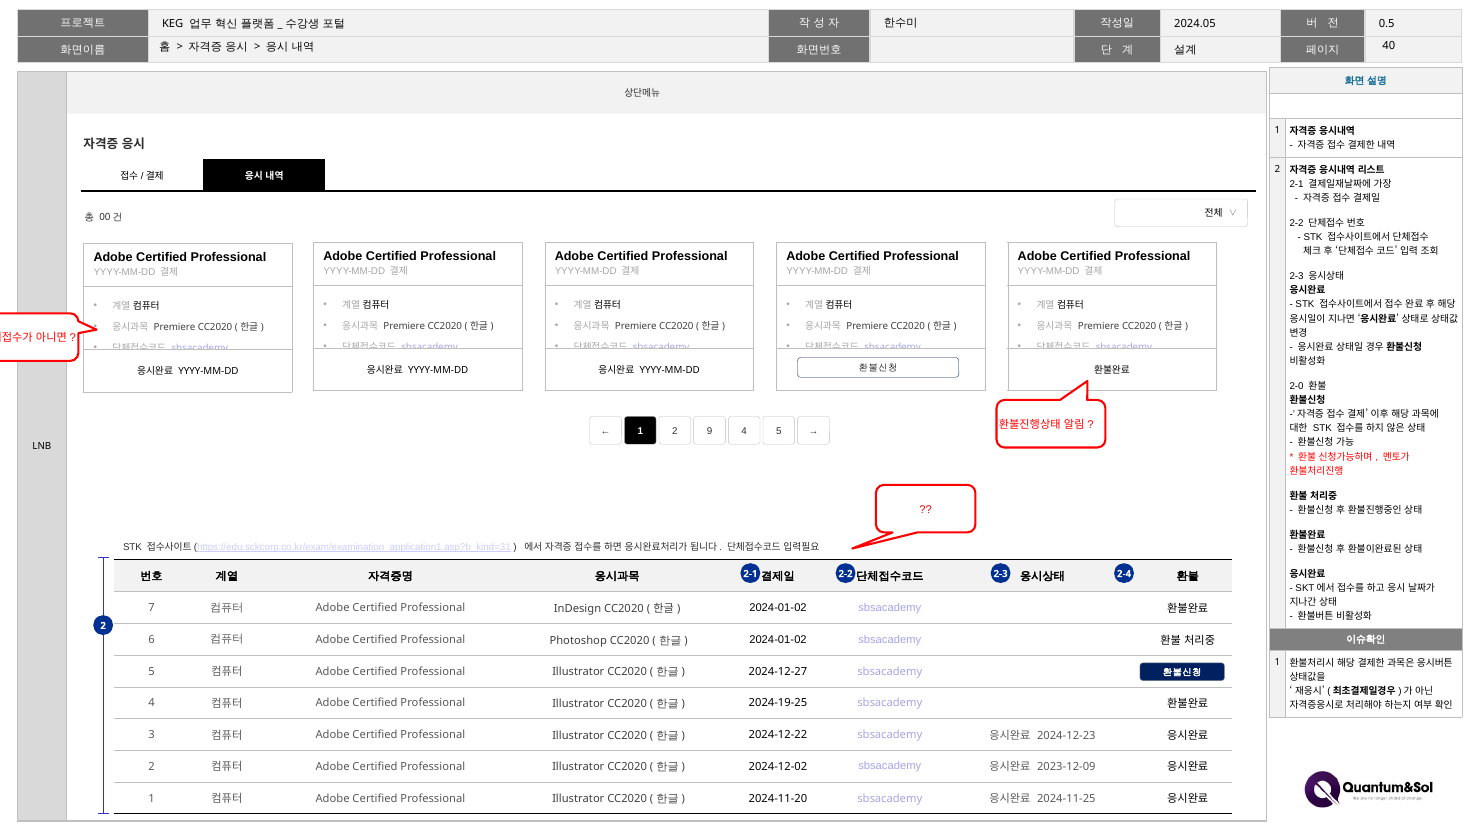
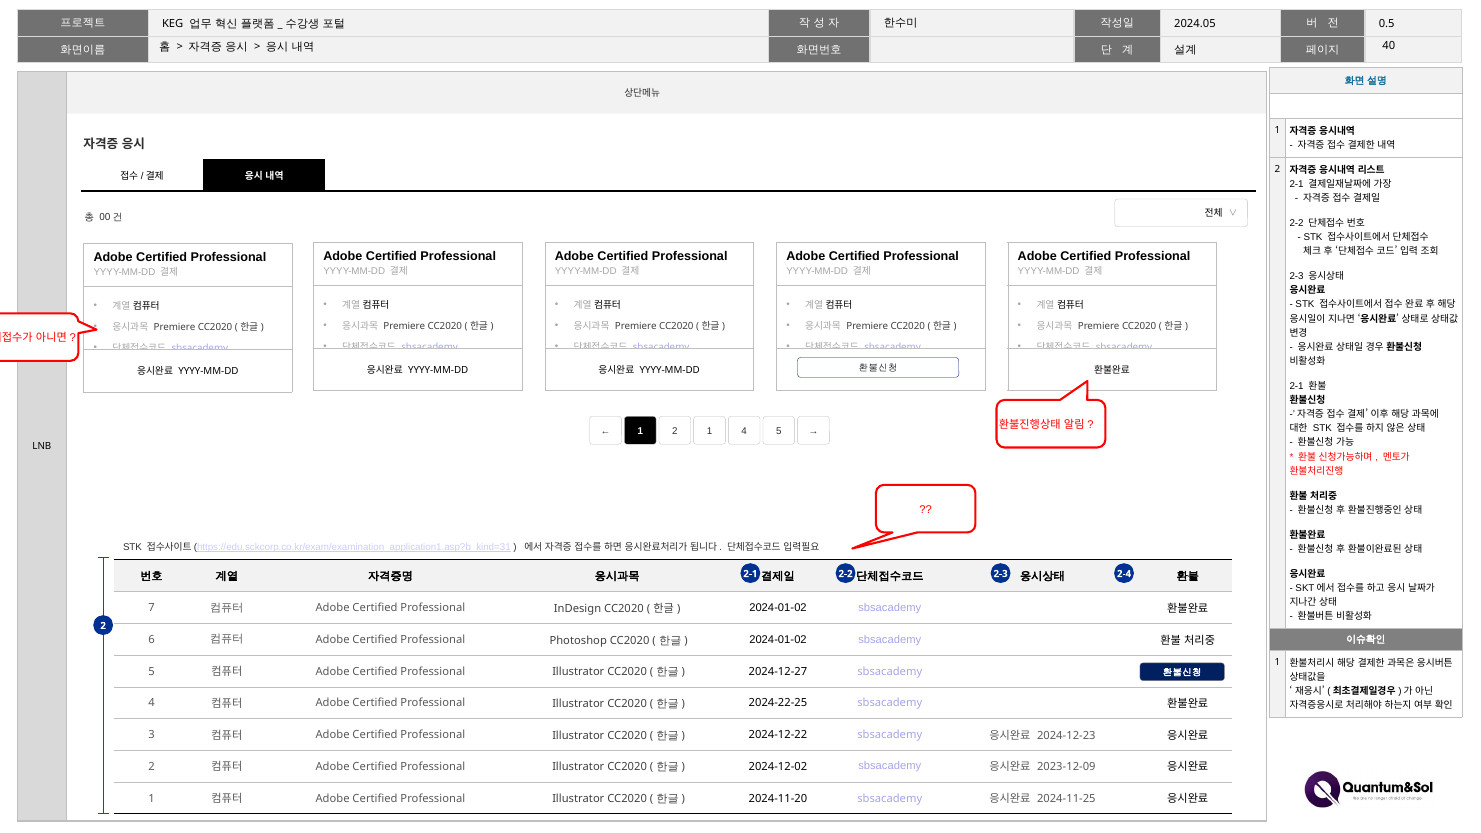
2-0: 2-0 -> 2-1 (1297, 386)
2 9: 9 -> 1 (710, 431)
2024-19-25: 2024-19-25 -> 2024-22-25 (778, 703)
